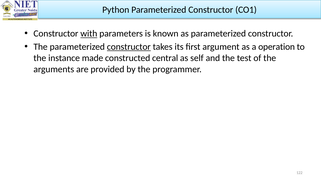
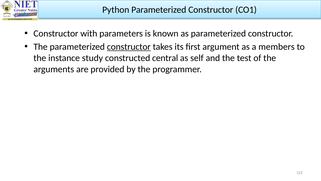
with underline: present -> none (89, 34)
operation: operation -> members (277, 47)
made: made -> study (92, 58)
